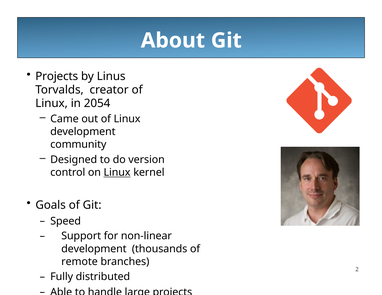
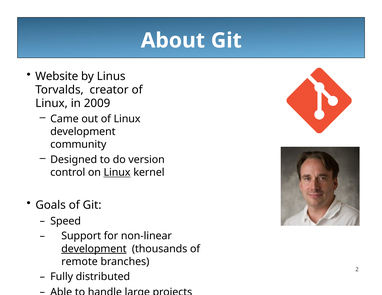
Projects: Projects -> Website (57, 76)
2054: 2054 -> 2009 (97, 103)
development underline: none -> present (94, 249)
